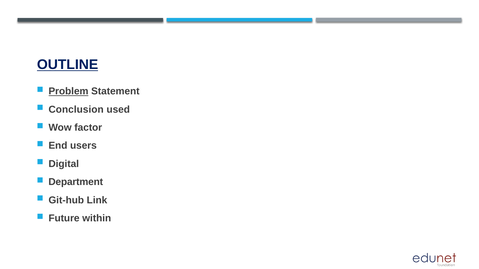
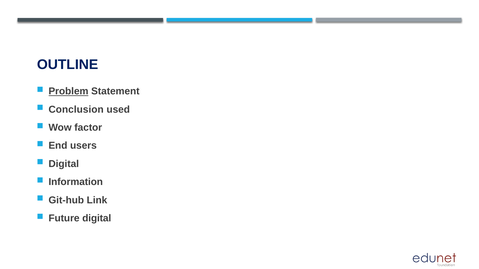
OUTLINE underline: present -> none (68, 65)
Department: Department -> Information (76, 182)
Future within: within -> digital (97, 219)
